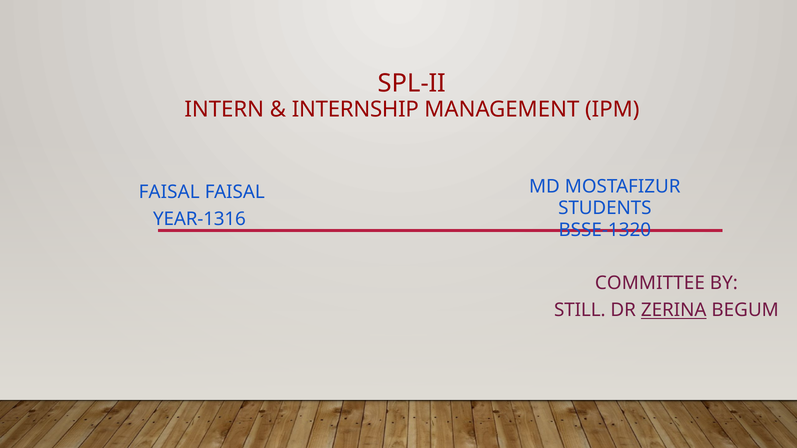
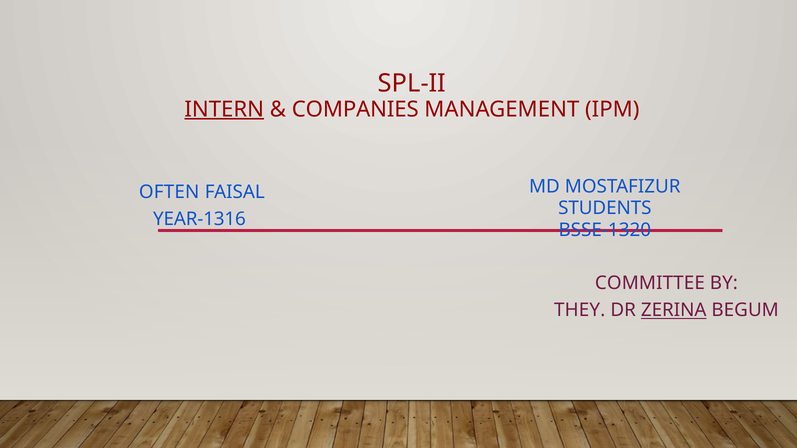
INTERN underline: none -> present (224, 109)
INTERNSHIP: INTERNSHIP -> COMPANIES (355, 109)
FAISAL: FAISAL -> OFTEN (169, 192)
STILL: STILL -> THEY (580, 310)
